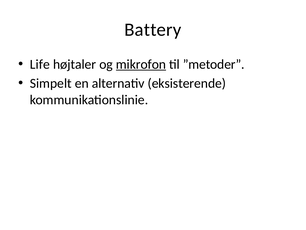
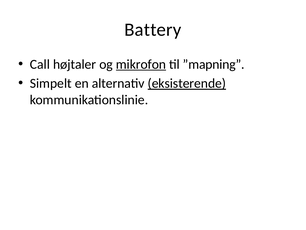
Life: Life -> Call (40, 64)
”metoder: ”metoder -> ”mapning (214, 64)
eksisterende underline: none -> present (187, 83)
